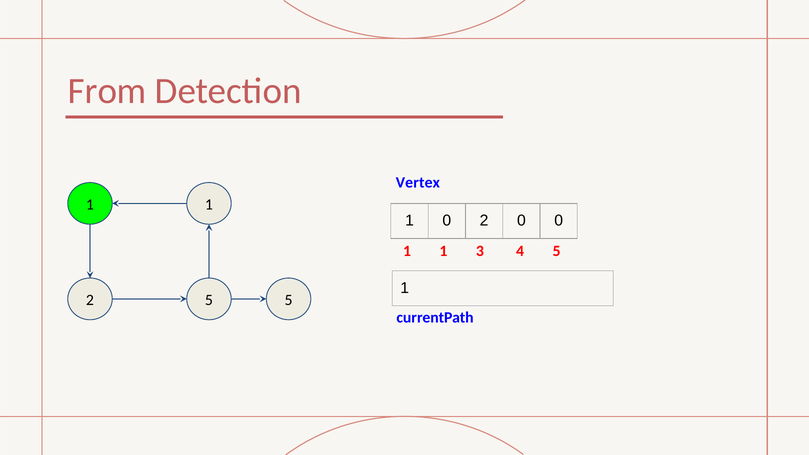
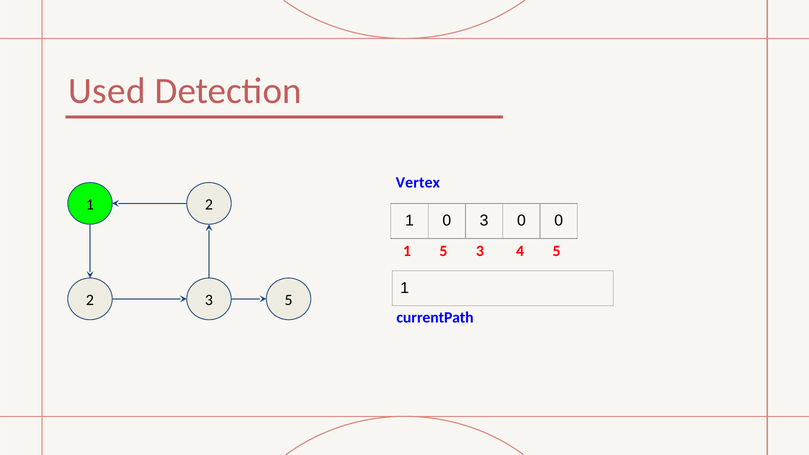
From: From -> Used (107, 91)
1: 1 -> 2 (209, 204)
0 2: 2 -> 3 (484, 221)
1: 1 -> 5 (443, 251)
2 5: 5 -> 3 (209, 300)
